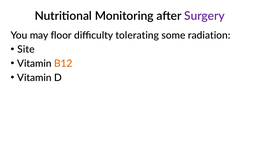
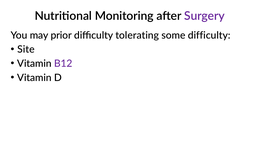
floor: floor -> prior (61, 35)
some radiation: radiation -> difficulty (209, 35)
B12 colour: orange -> purple (63, 64)
